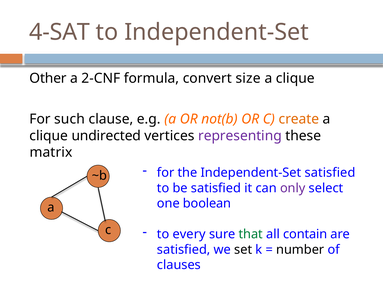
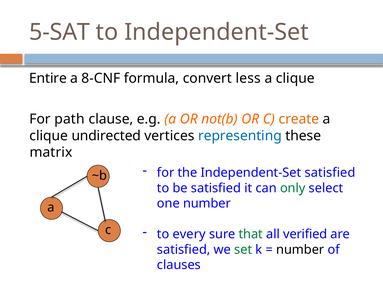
4-SAT: 4-SAT -> 5-SAT (60, 32)
Other: Other -> Entire (48, 78)
2-CNF: 2-CNF -> 8-CNF (101, 78)
size: size -> less (248, 78)
such: such -> path (70, 119)
representing colour: purple -> blue (240, 135)
only colour: purple -> green (293, 188)
one boolean: boolean -> number (207, 203)
contain: contain -> verified (305, 234)
set colour: black -> green (243, 249)
